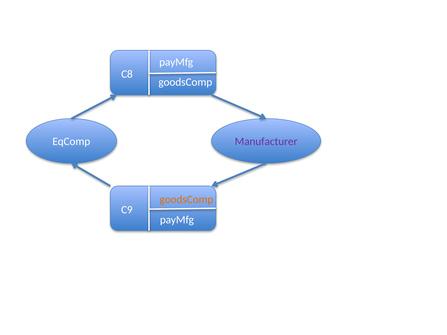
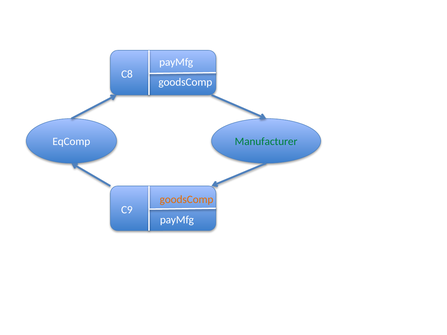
Manufacturer colour: purple -> green (266, 142)
